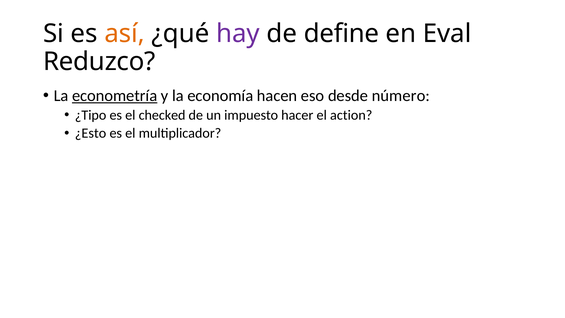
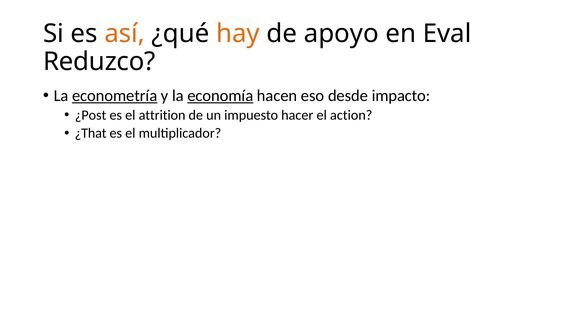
hay colour: purple -> orange (238, 33)
define: define -> apoyo (341, 33)
economía underline: none -> present (220, 96)
número: número -> impacto (401, 96)
¿Tipo: ¿Tipo -> ¿Post (91, 115)
checked: checked -> attrition (162, 115)
¿Esto: ¿Esto -> ¿That (91, 133)
